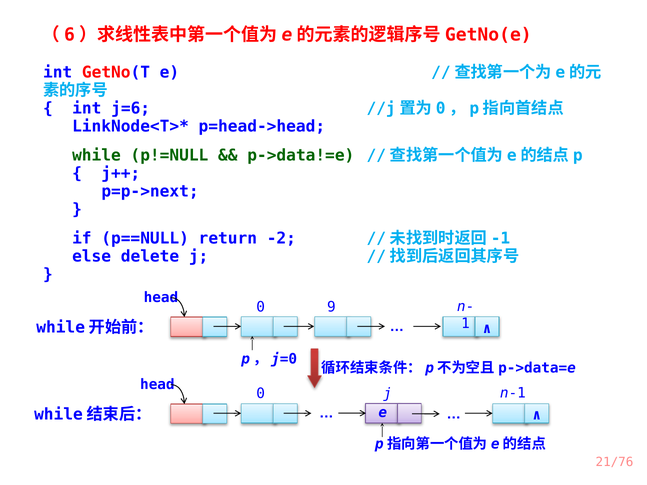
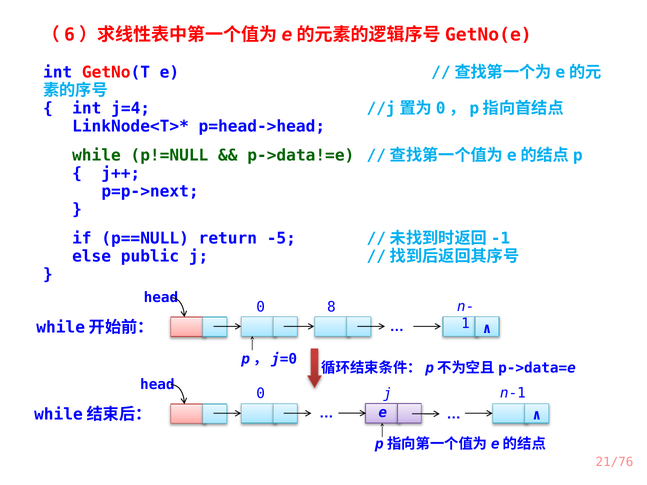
j=6: j=6 -> j=4 (131, 109)
-2: -2 -> -5 (281, 239)
delete: delete -> public (150, 257)
9: 9 -> 8 (331, 307)
